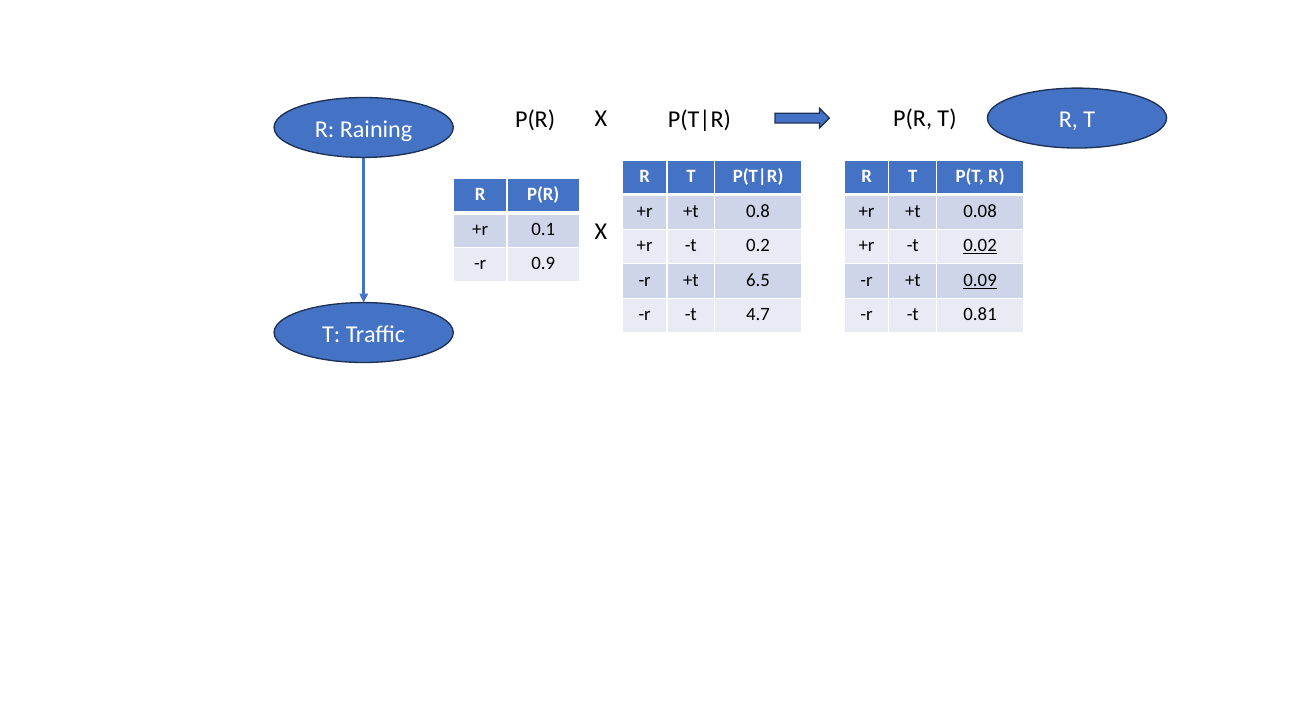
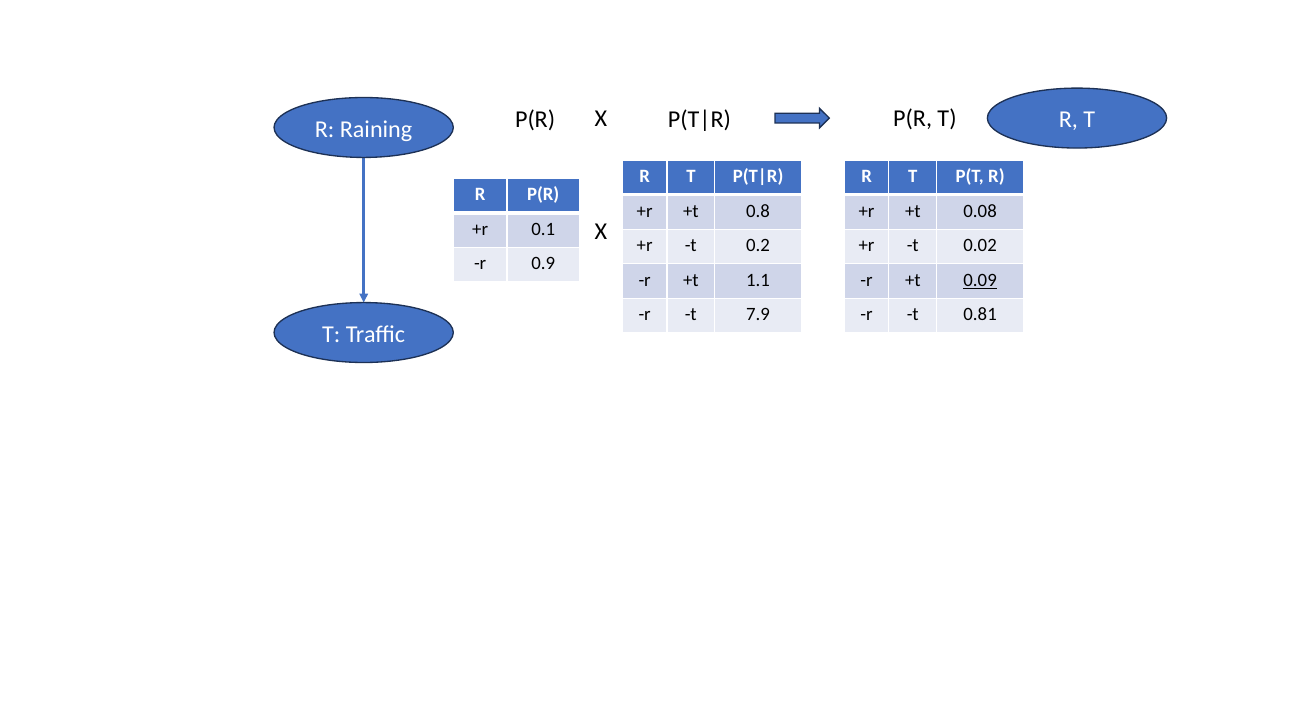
0.02 underline: present -> none (980, 246)
6.5: 6.5 -> 1.1 (758, 280)
4.7: 4.7 -> 7.9 (758, 315)
